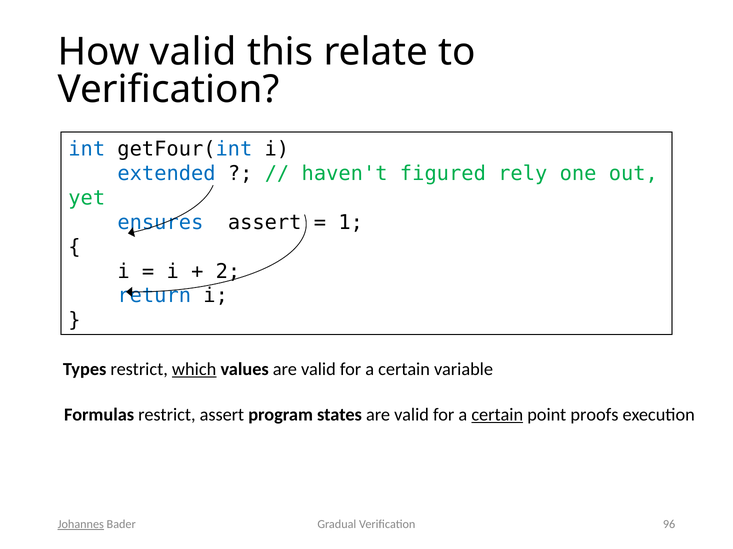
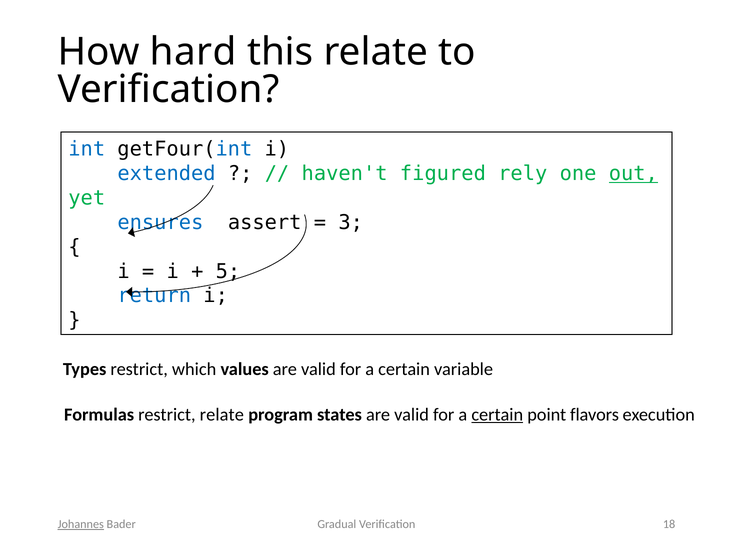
How valid: valid -> hard (193, 52)
out underline: none -> present (633, 174)
1: 1 -> 3 (351, 223)
2: 2 -> 5 (228, 272)
which underline: present -> none (194, 369)
restrict assert: assert -> relate (222, 415)
proofs: proofs -> flavors (595, 415)
96: 96 -> 18 (669, 525)
